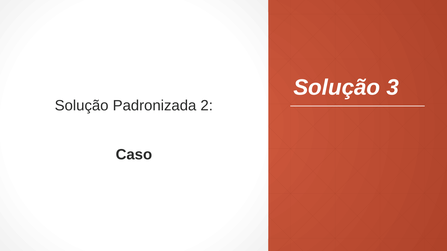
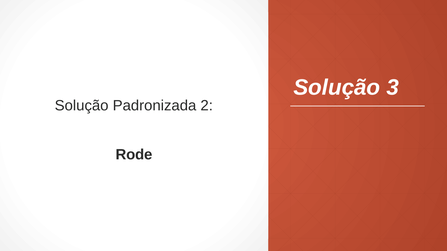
Caso: Caso -> Rode (134, 155)
